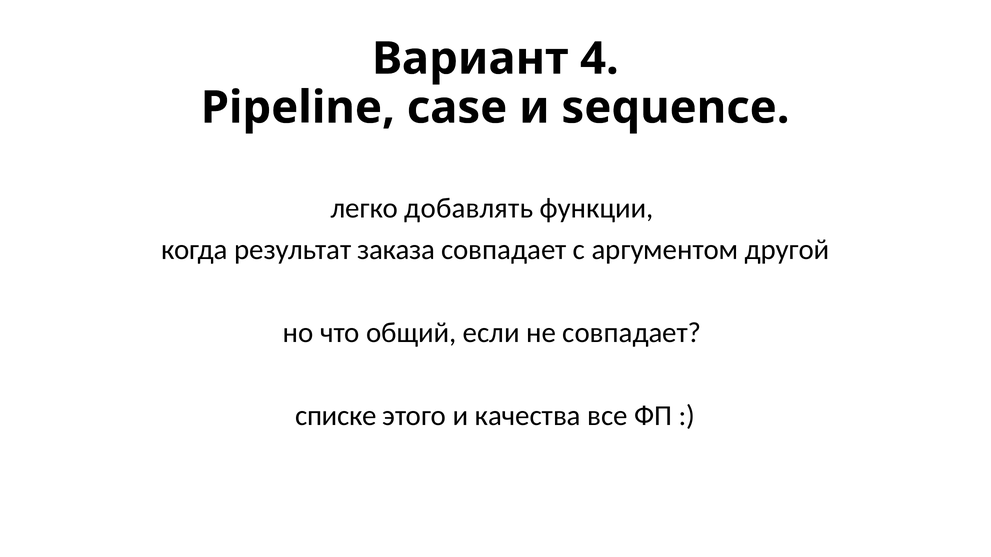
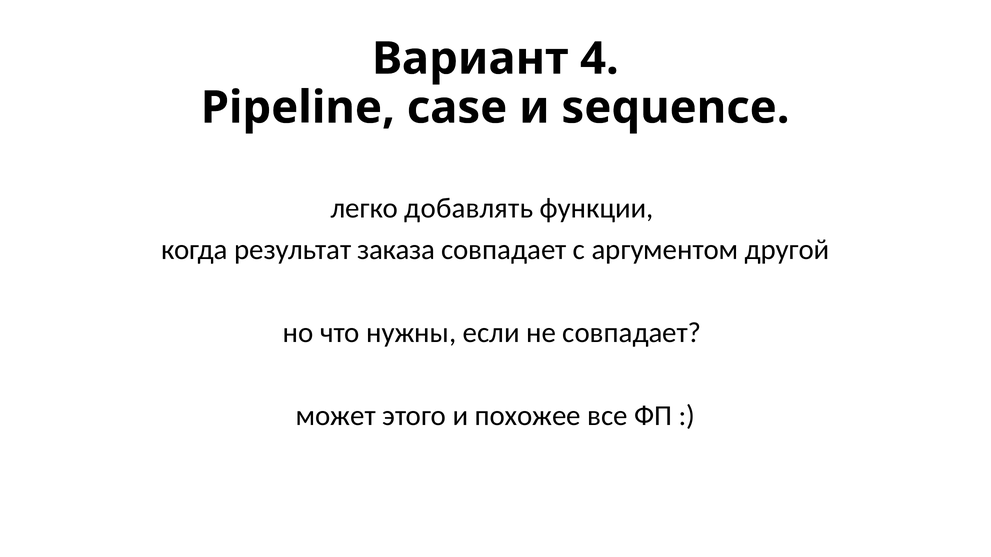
общий: общий -> нужны (411, 333)
списке: списке -> может (336, 416)
качества: качества -> похожее (528, 416)
